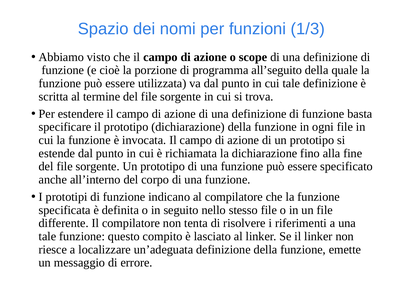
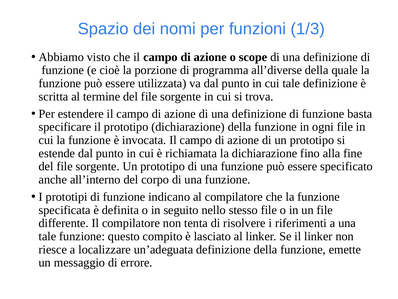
all’seguito: all’seguito -> all’diverse (277, 70)
